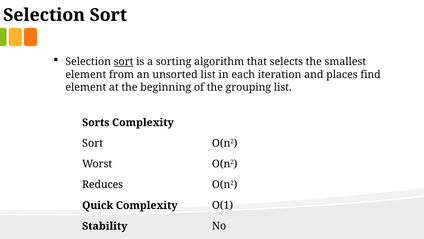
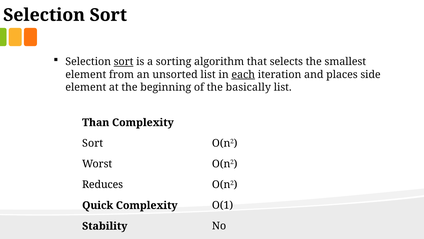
each underline: none -> present (243, 74)
find: find -> side (371, 74)
grouping: grouping -> basically (248, 87)
Sorts: Sorts -> Than (96, 122)
